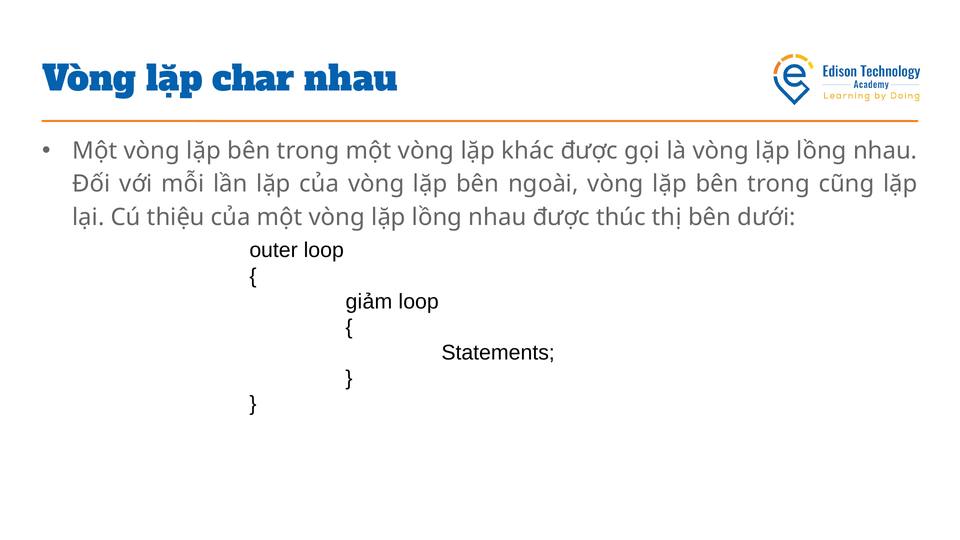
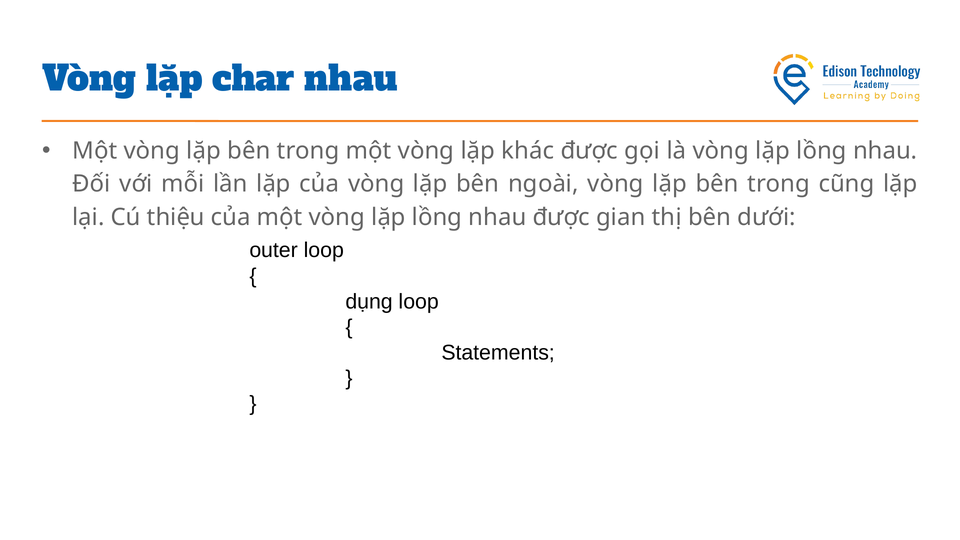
thúc: thúc -> gian (621, 217)
giảm: giảm -> dụng (369, 302)
